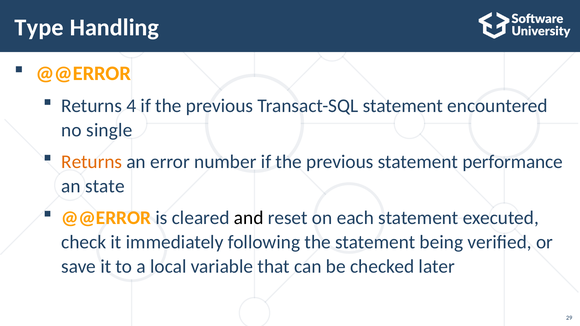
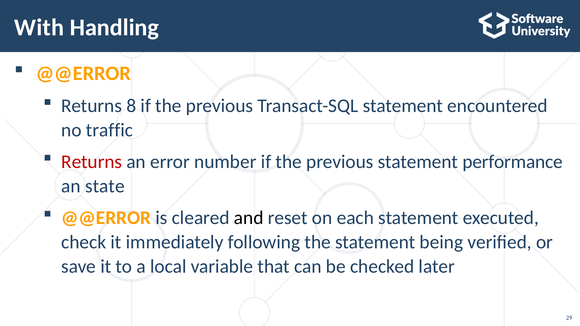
Type: Type -> With (39, 27)
4: 4 -> 8 (131, 106)
single: single -> traffic (109, 130)
Returns colour: orange -> red (92, 162)
